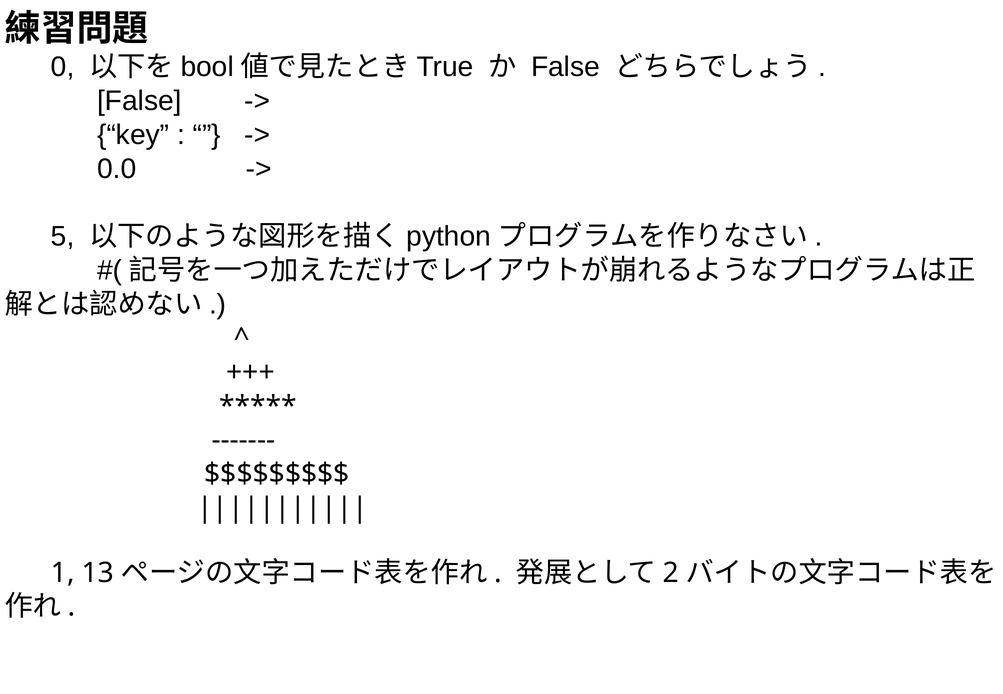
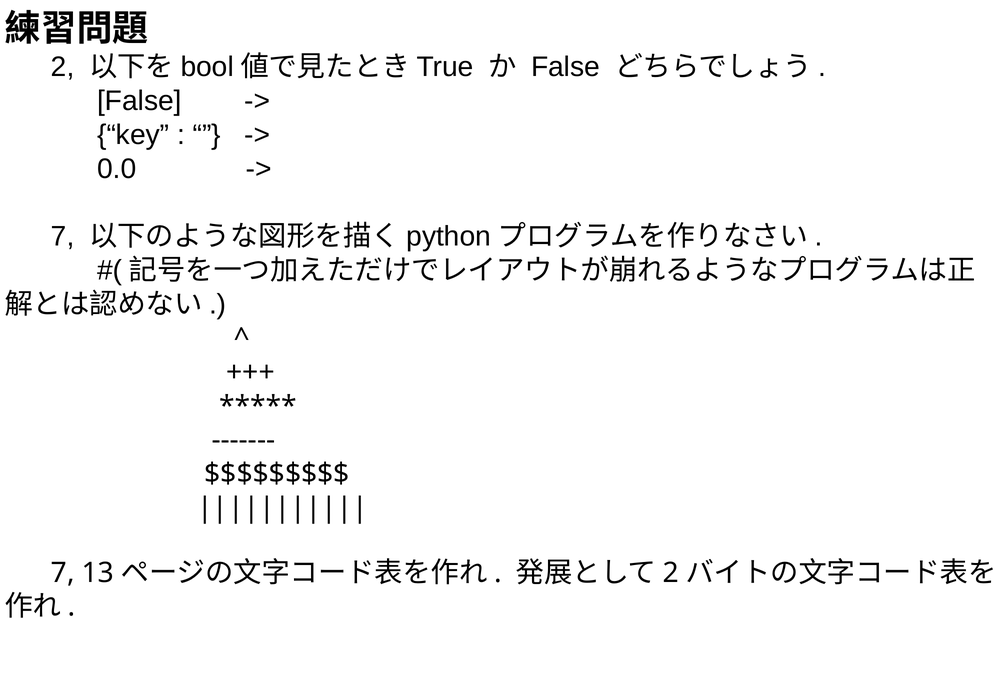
0: 0 -> 2 (63, 67)
5: 5 -> 7 (63, 237)
1: 1 -> 7 (63, 573)
